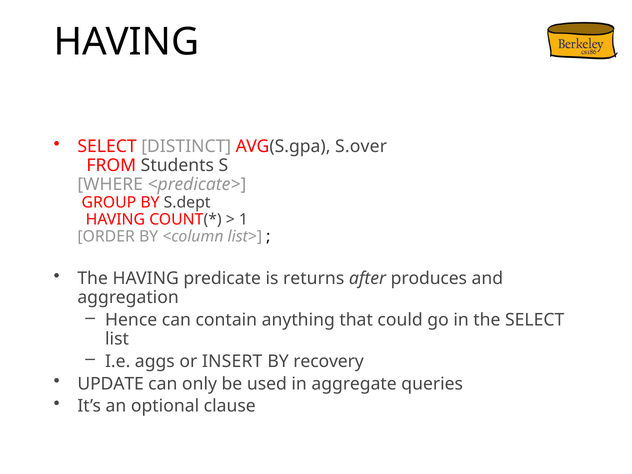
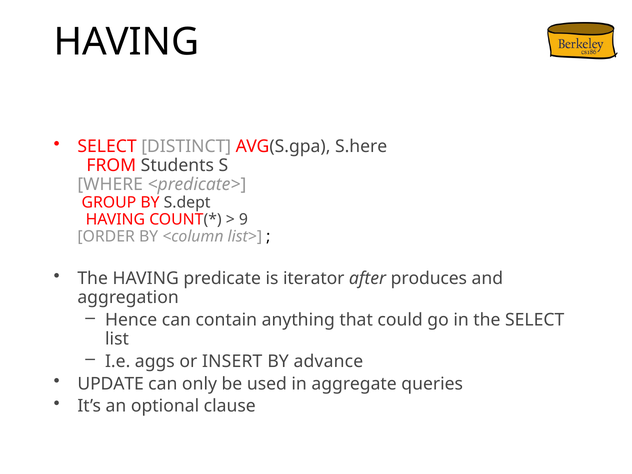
S.over: S.over -> S.here (361, 147)
1: 1 -> 9 (243, 220)
returns: returns -> iterator (314, 278)
recovery: recovery -> advance (328, 361)
